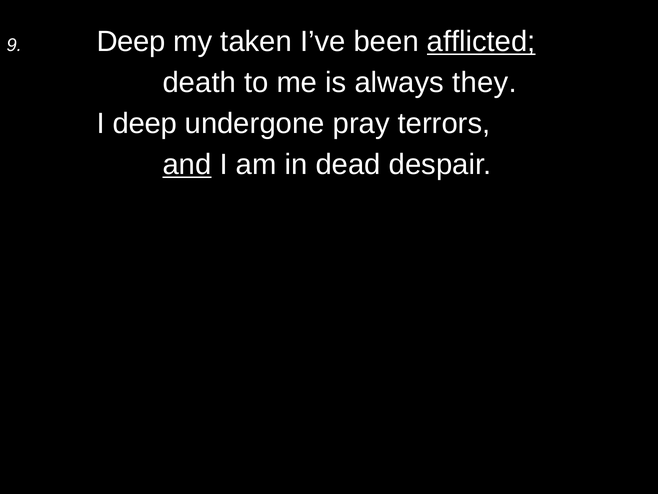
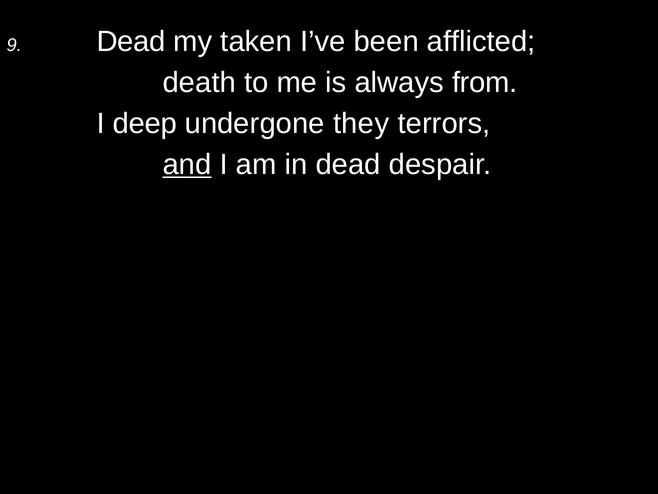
9 Deep: Deep -> Dead (131, 42)
afflicted underline: present -> none (481, 42)
they: they -> from (485, 83)
pray: pray -> they (361, 124)
